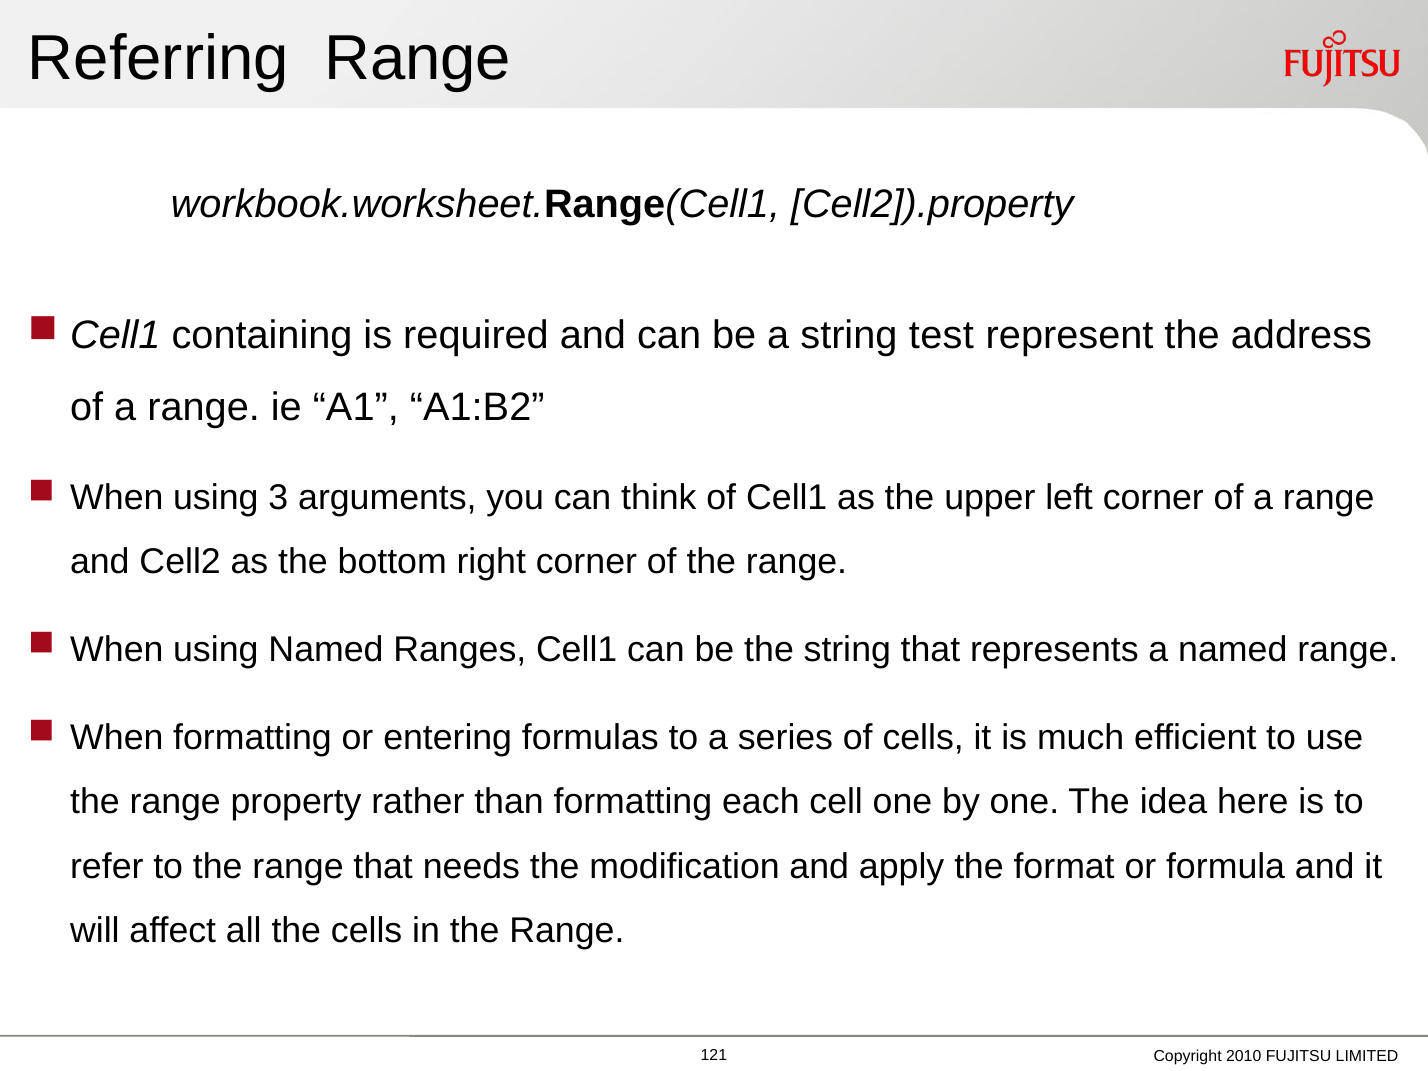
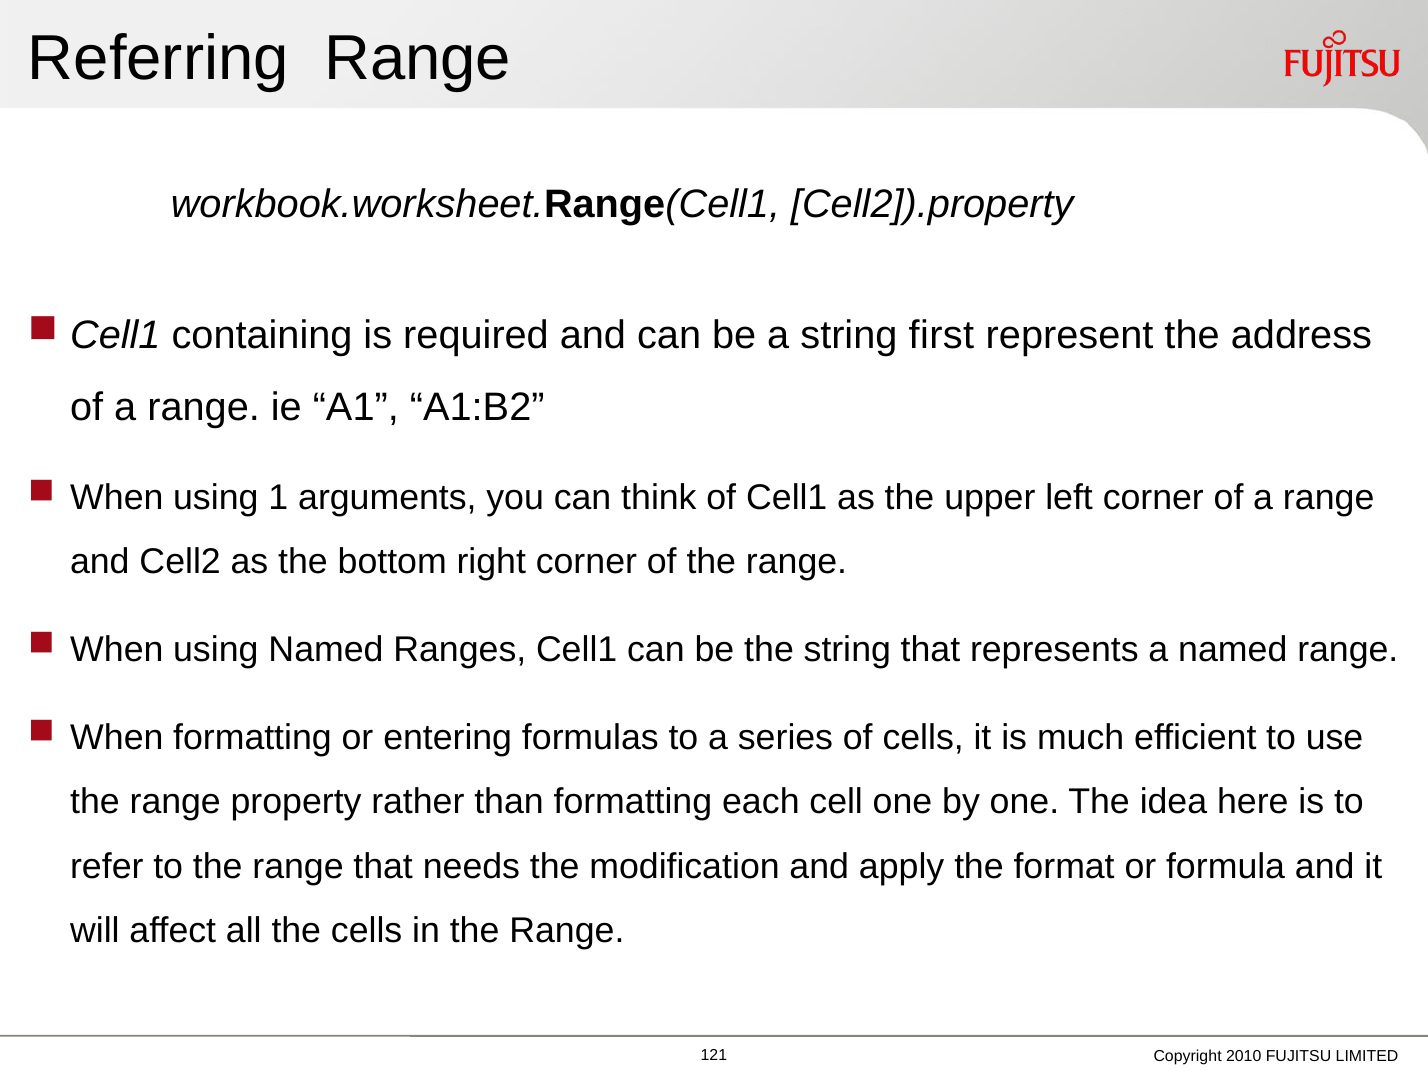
test: test -> first (941, 336)
3: 3 -> 1 (278, 497)
